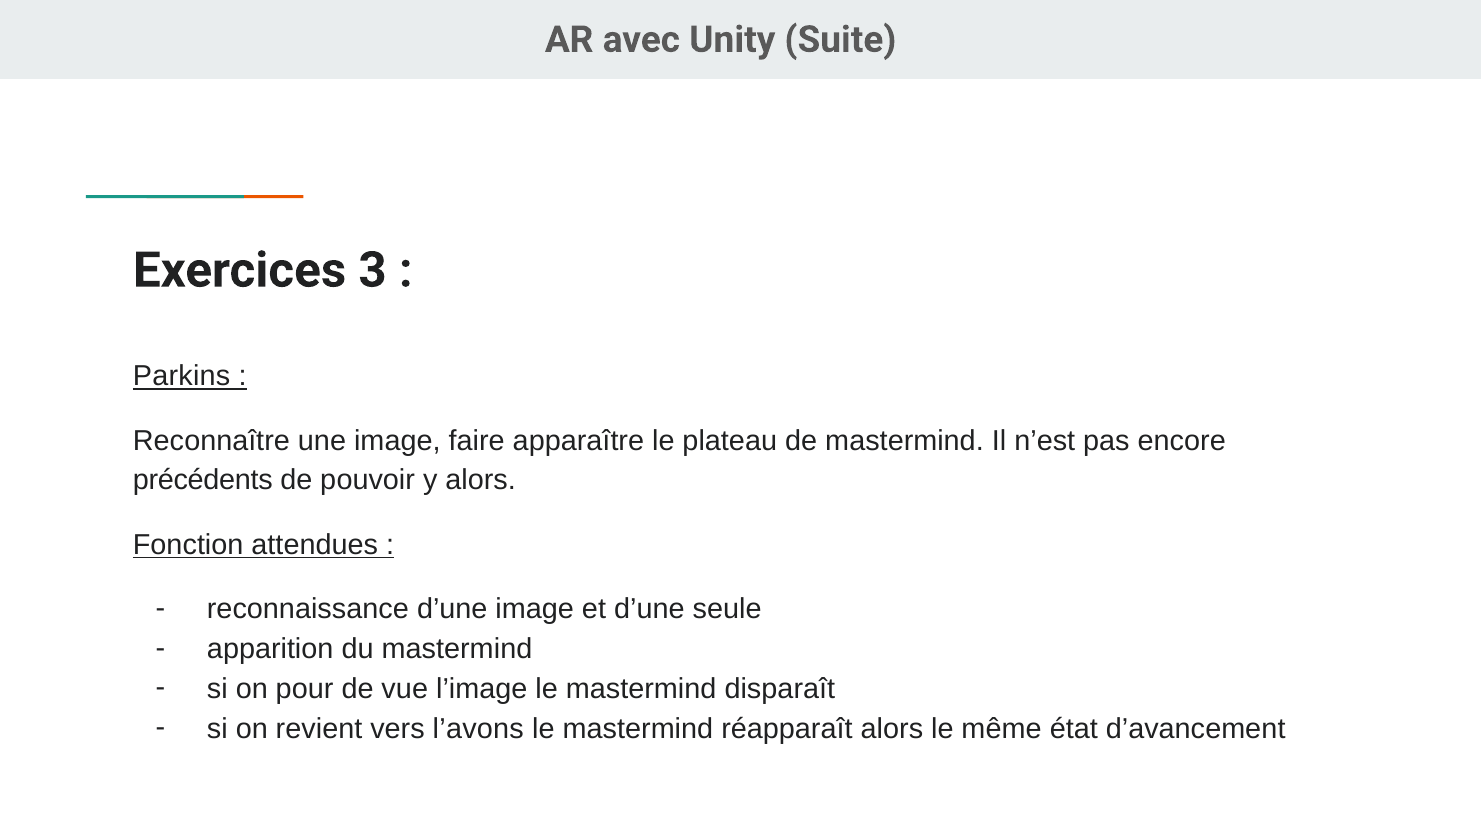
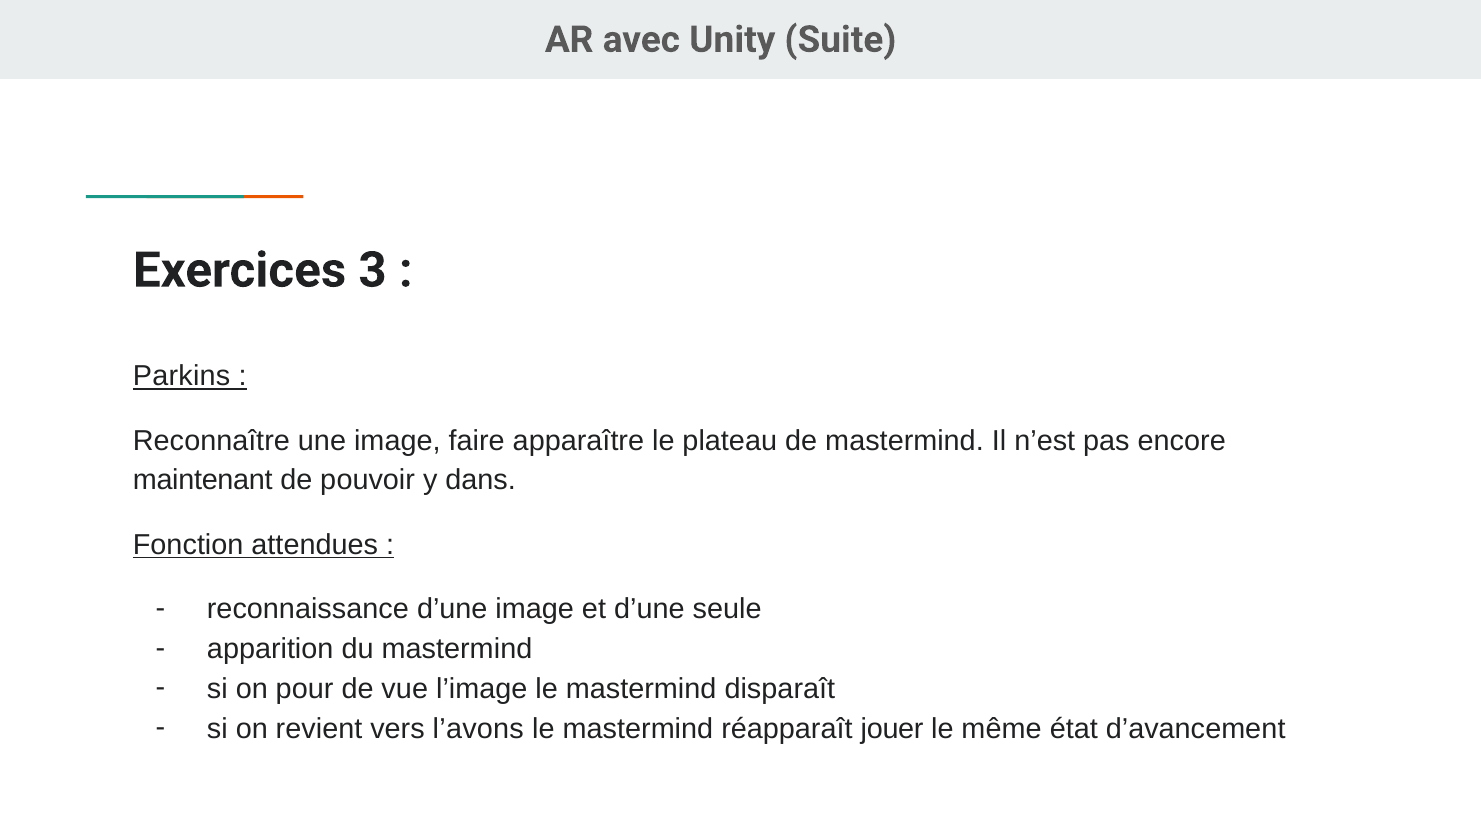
précédents: précédents -> maintenant (203, 480)
y alors: alors -> dans (481, 480)
réapparaît alors: alors -> jouer (892, 729)
